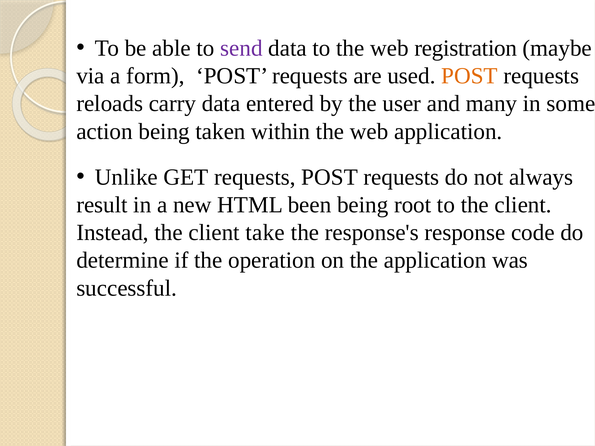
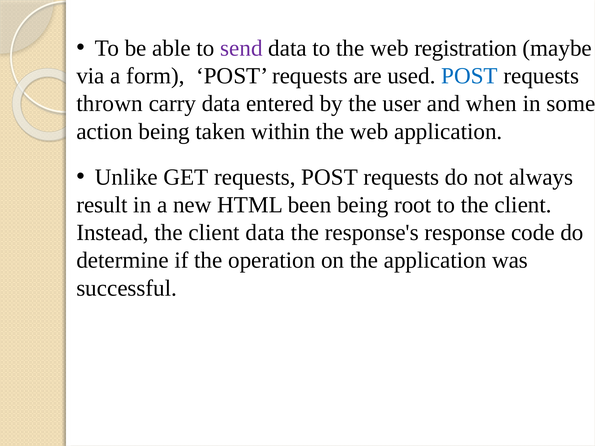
POST colour: orange -> blue (469, 76)
reloads: reloads -> thrown (110, 104)
many: many -> when (491, 104)
client take: take -> data (265, 233)
